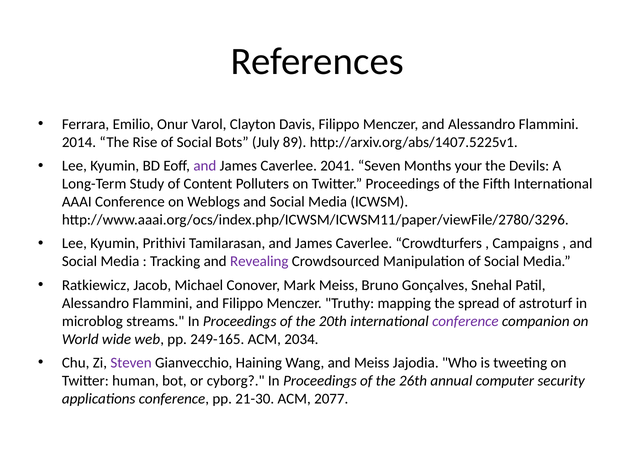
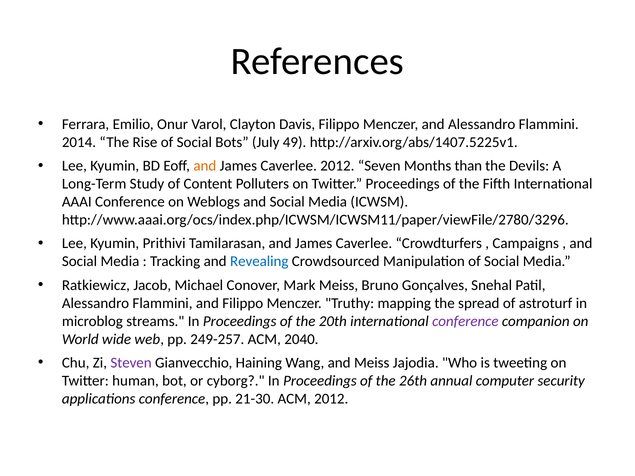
89: 89 -> 49 (295, 142)
and colour: purple -> orange (205, 166)
Caverlee 2041: 2041 -> 2012 (337, 166)
your: your -> than (468, 166)
Revealing colour: purple -> blue (259, 262)
249-165: 249-165 -> 249-257 (217, 339)
2034: 2034 -> 2040 (301, 339)
ACM 2077: 2077 -> 2012 (331, 399)
